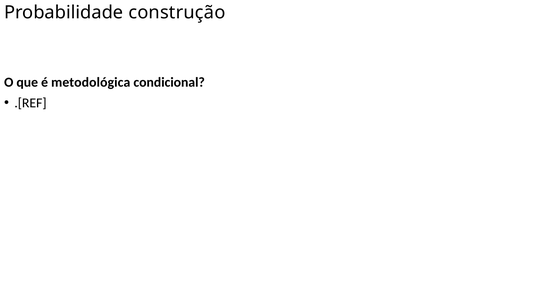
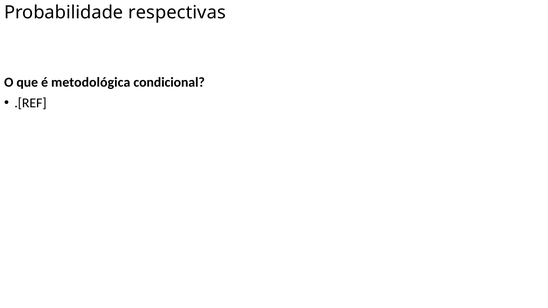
construção: construção -> respectivas (177, 13)
